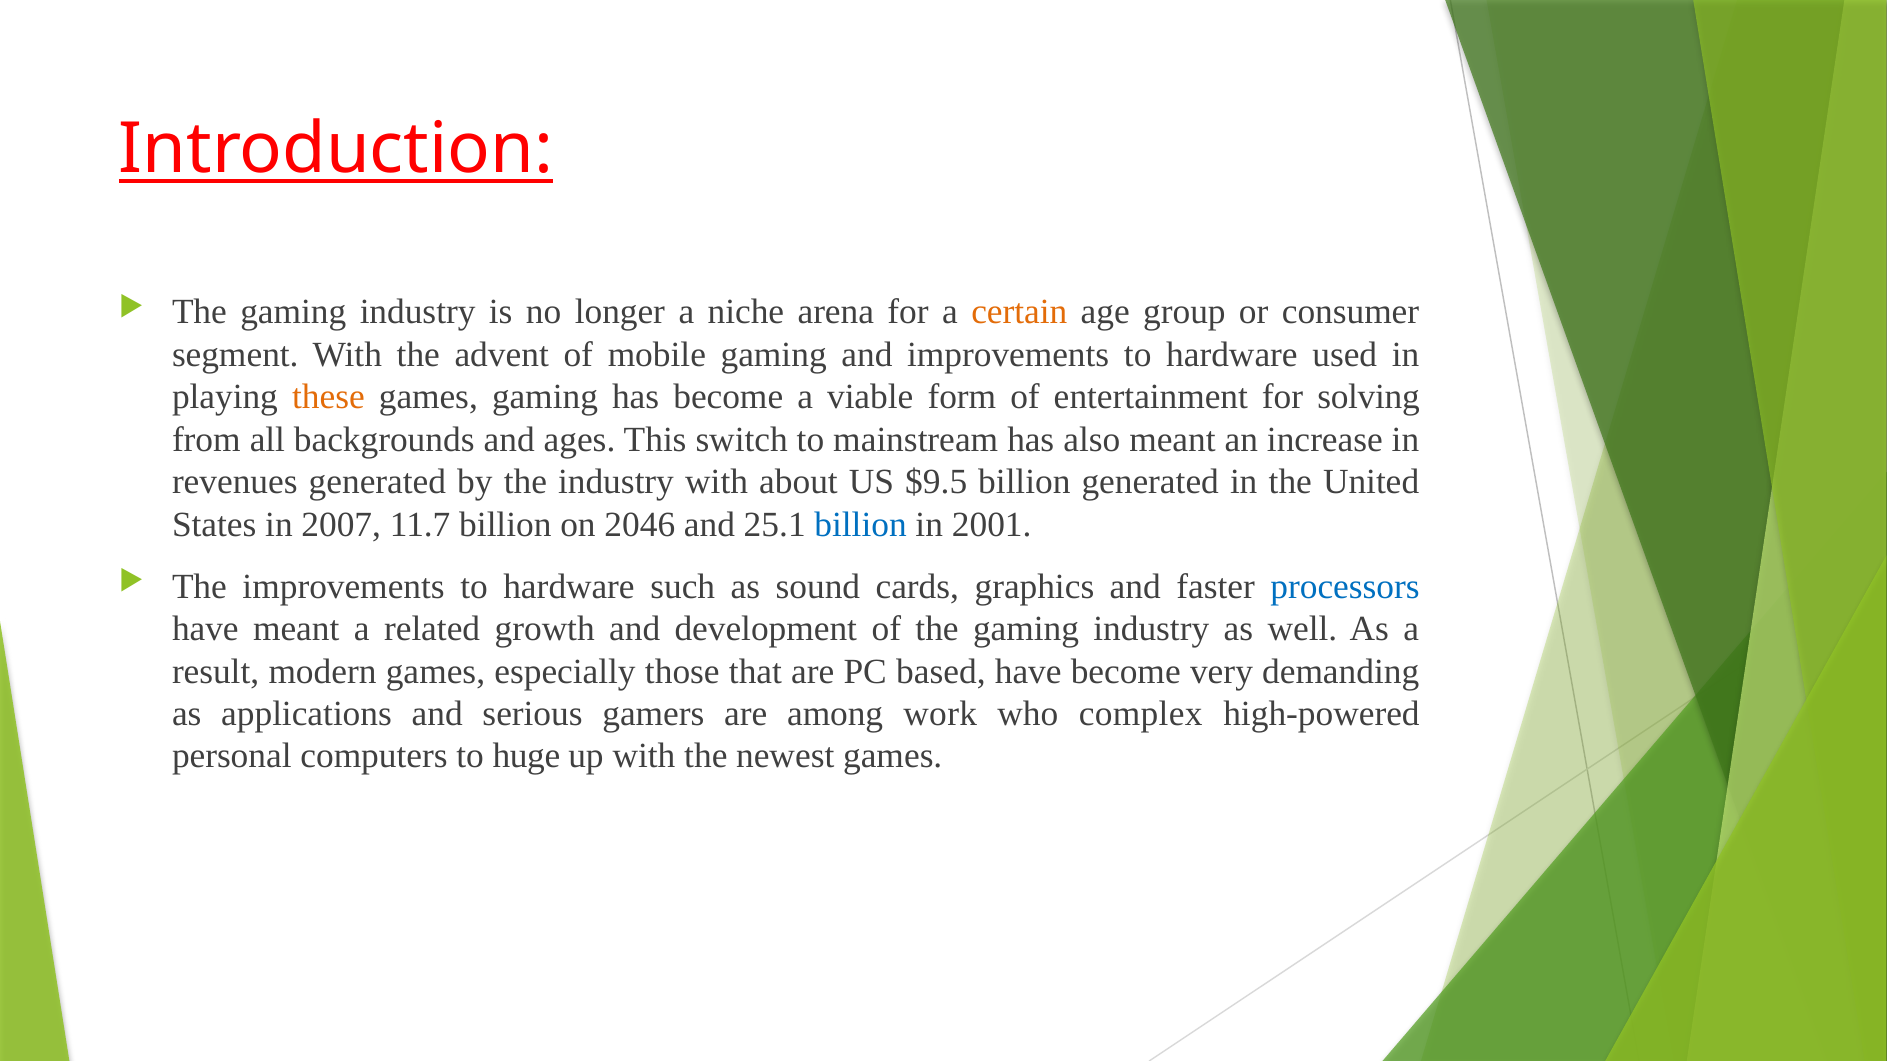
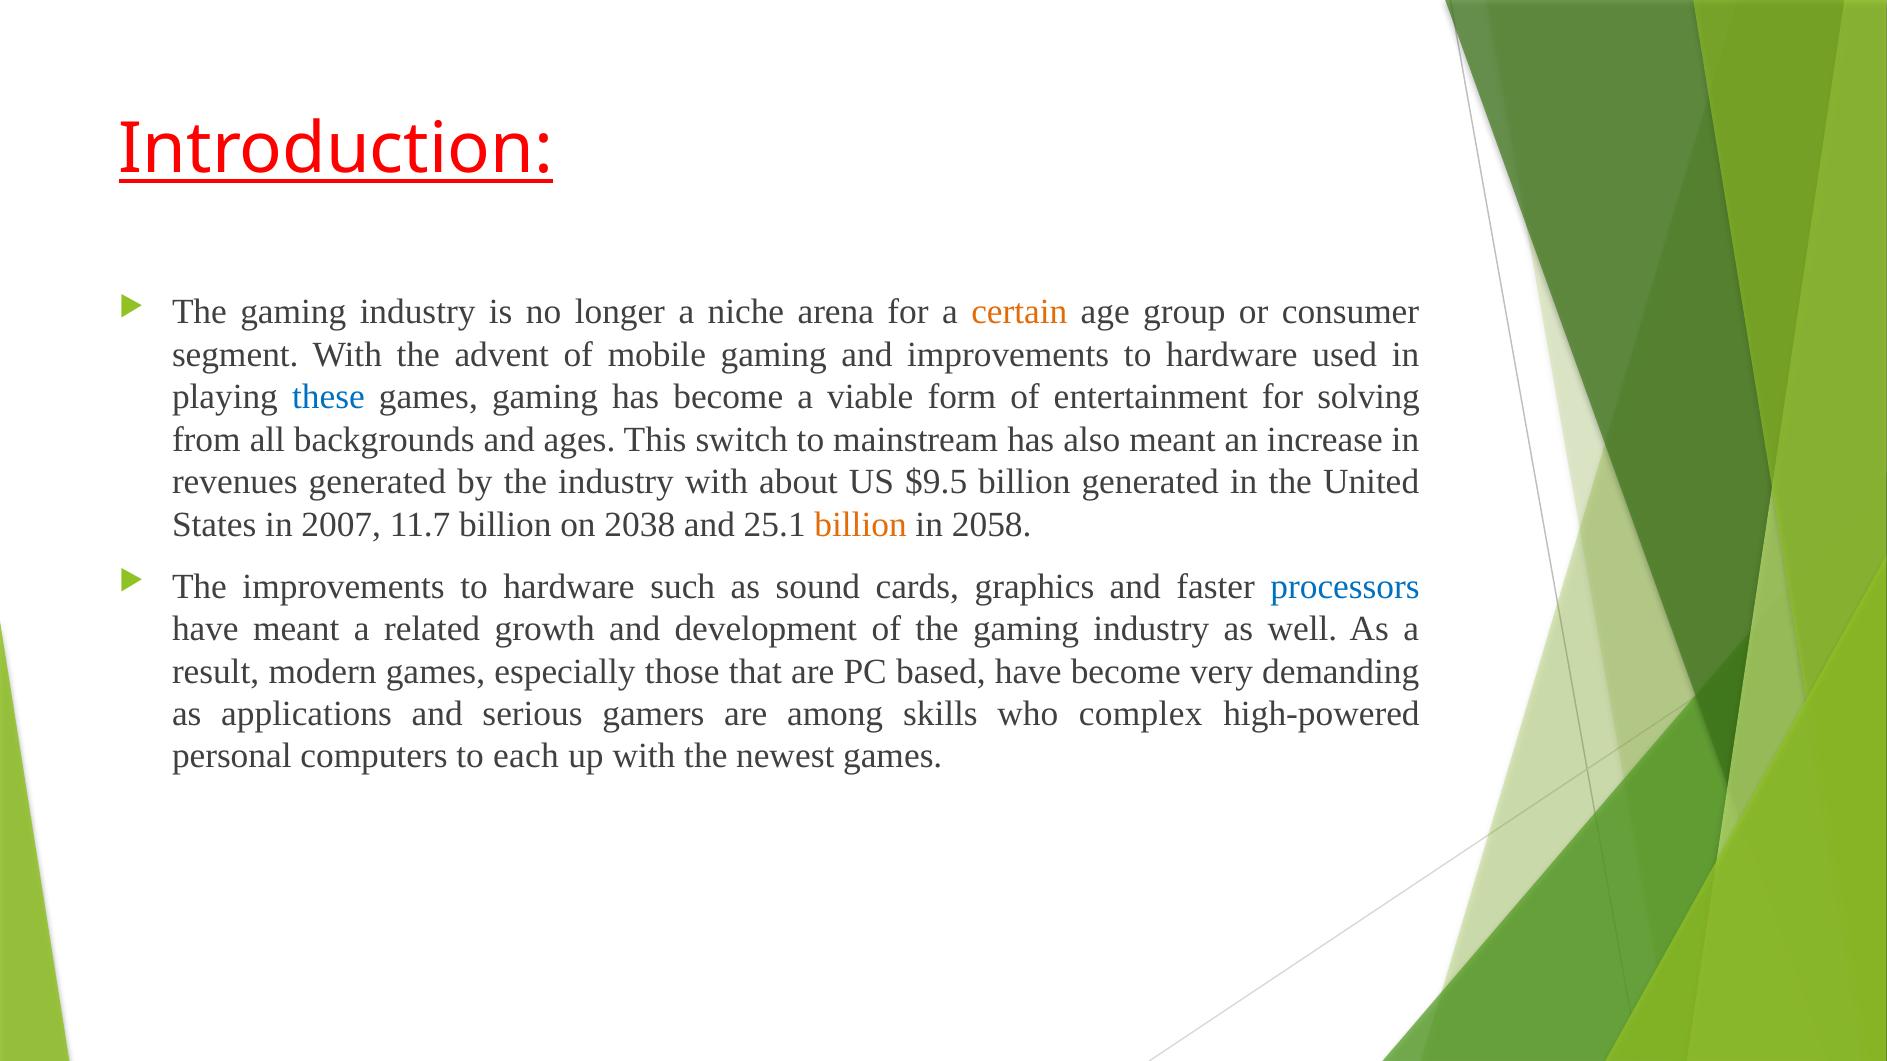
these colour: orange -> blue (328, 397)
2046: 2046 -> 2038 (640, 525)
billion colour: blue -> orange (861, 525)
2001: 2001 -> 2058 (992, 525)
work: work -> skills (940, 714)
huge: huge -> each (526, 757)
